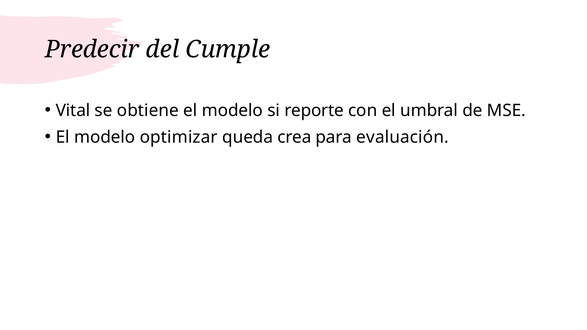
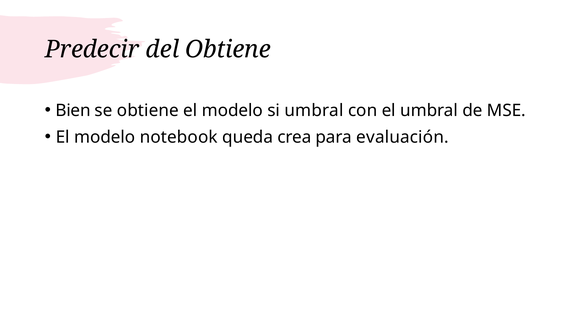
del Cumple: Cumple -> Obtiene (228, 49)
Vital: Vital -> Bien (73, 111)
si reporte: reporte -> umbral (314, 111)
optimizar: optimizar -> notebook (179, 137)
